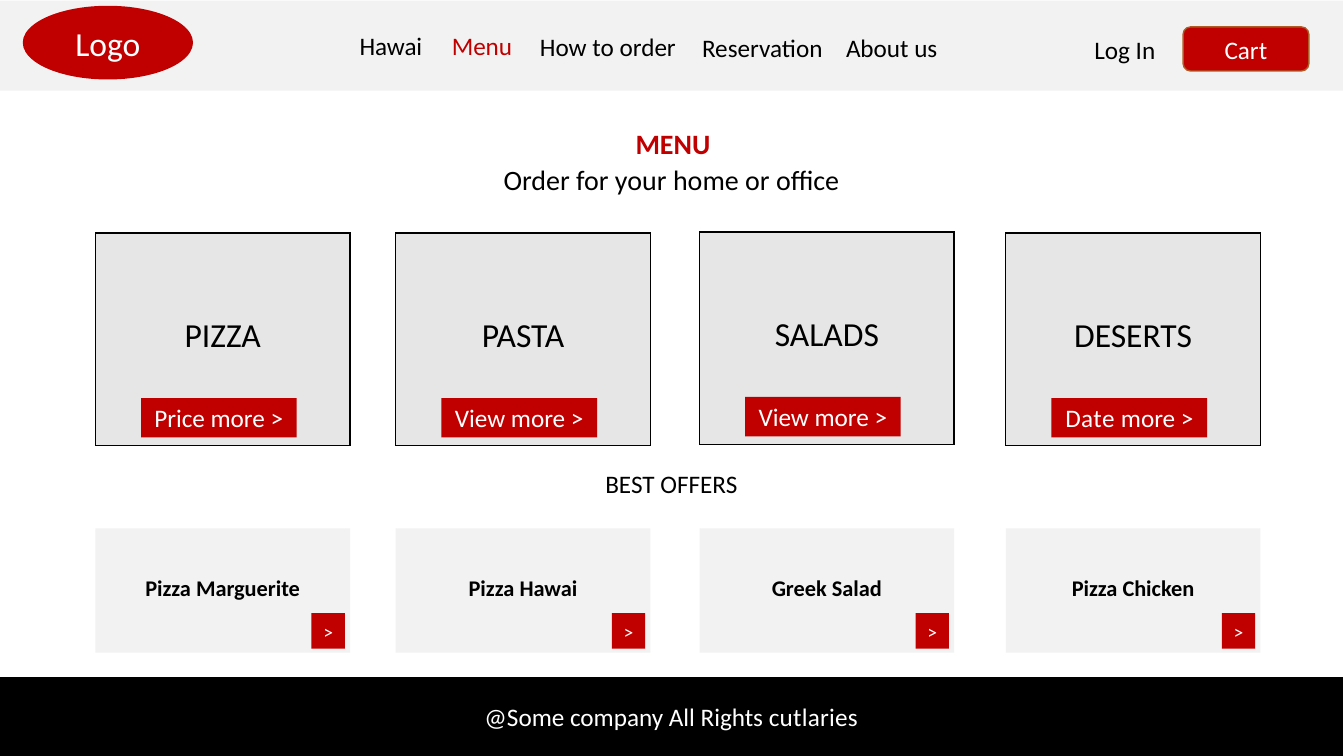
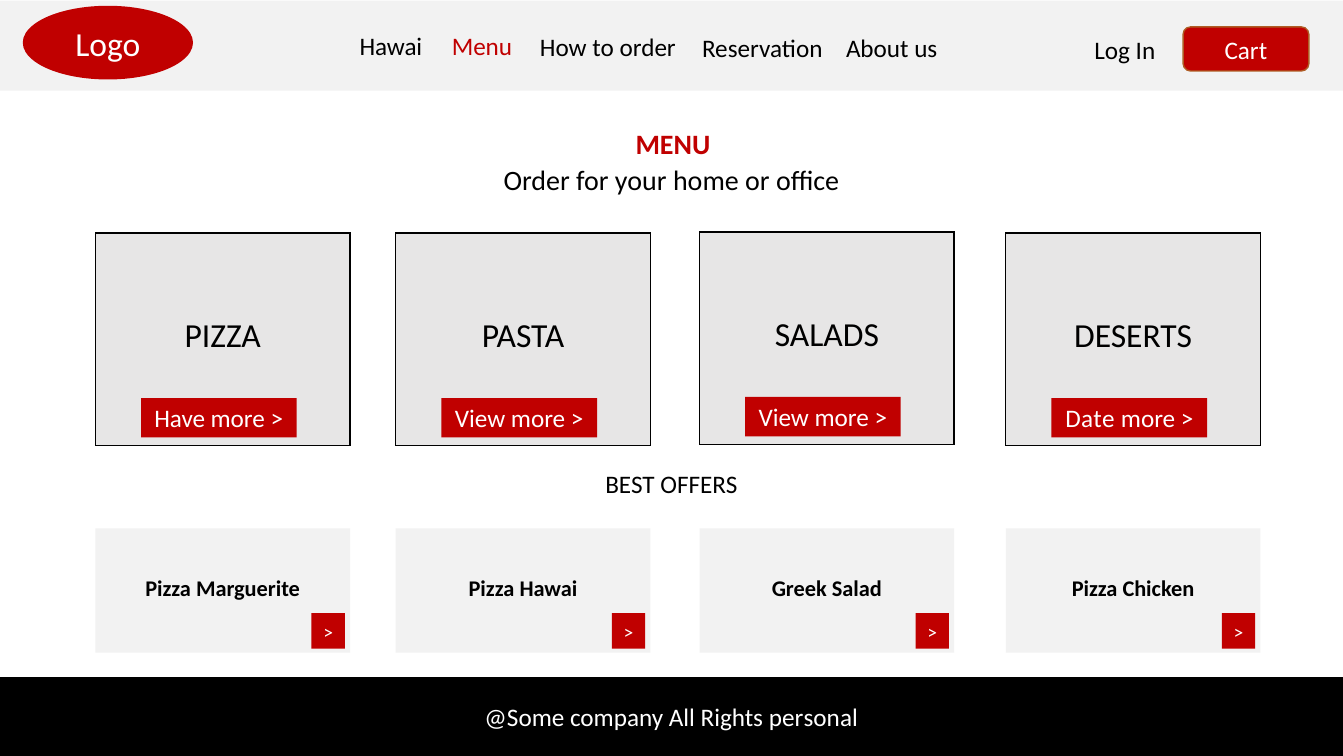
Price: Price -> Have (180, 419)
cutlaries: cutlaries -> personal (813, 718)
